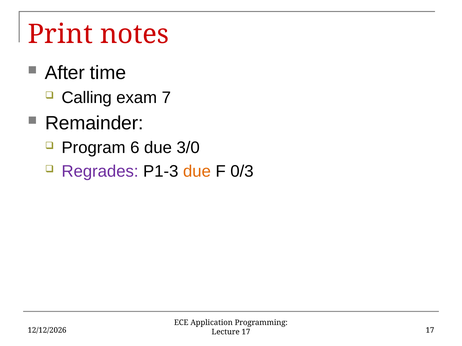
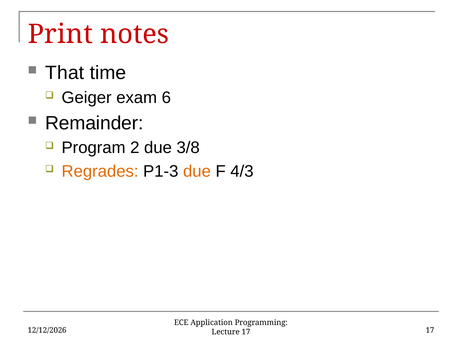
After: After -> That (65, 73)
Calling: Calling -> Geiger (87, 98)
7: 7 -> 6 (166, 98)
6: 6 -> 2 (135, 148)
3/0: 3/0 -> 3/8 (188, 148)
Regrades colour: purple -> orange (100, 171)
0/3: 0/3 -> 4/3 (242, 171)
